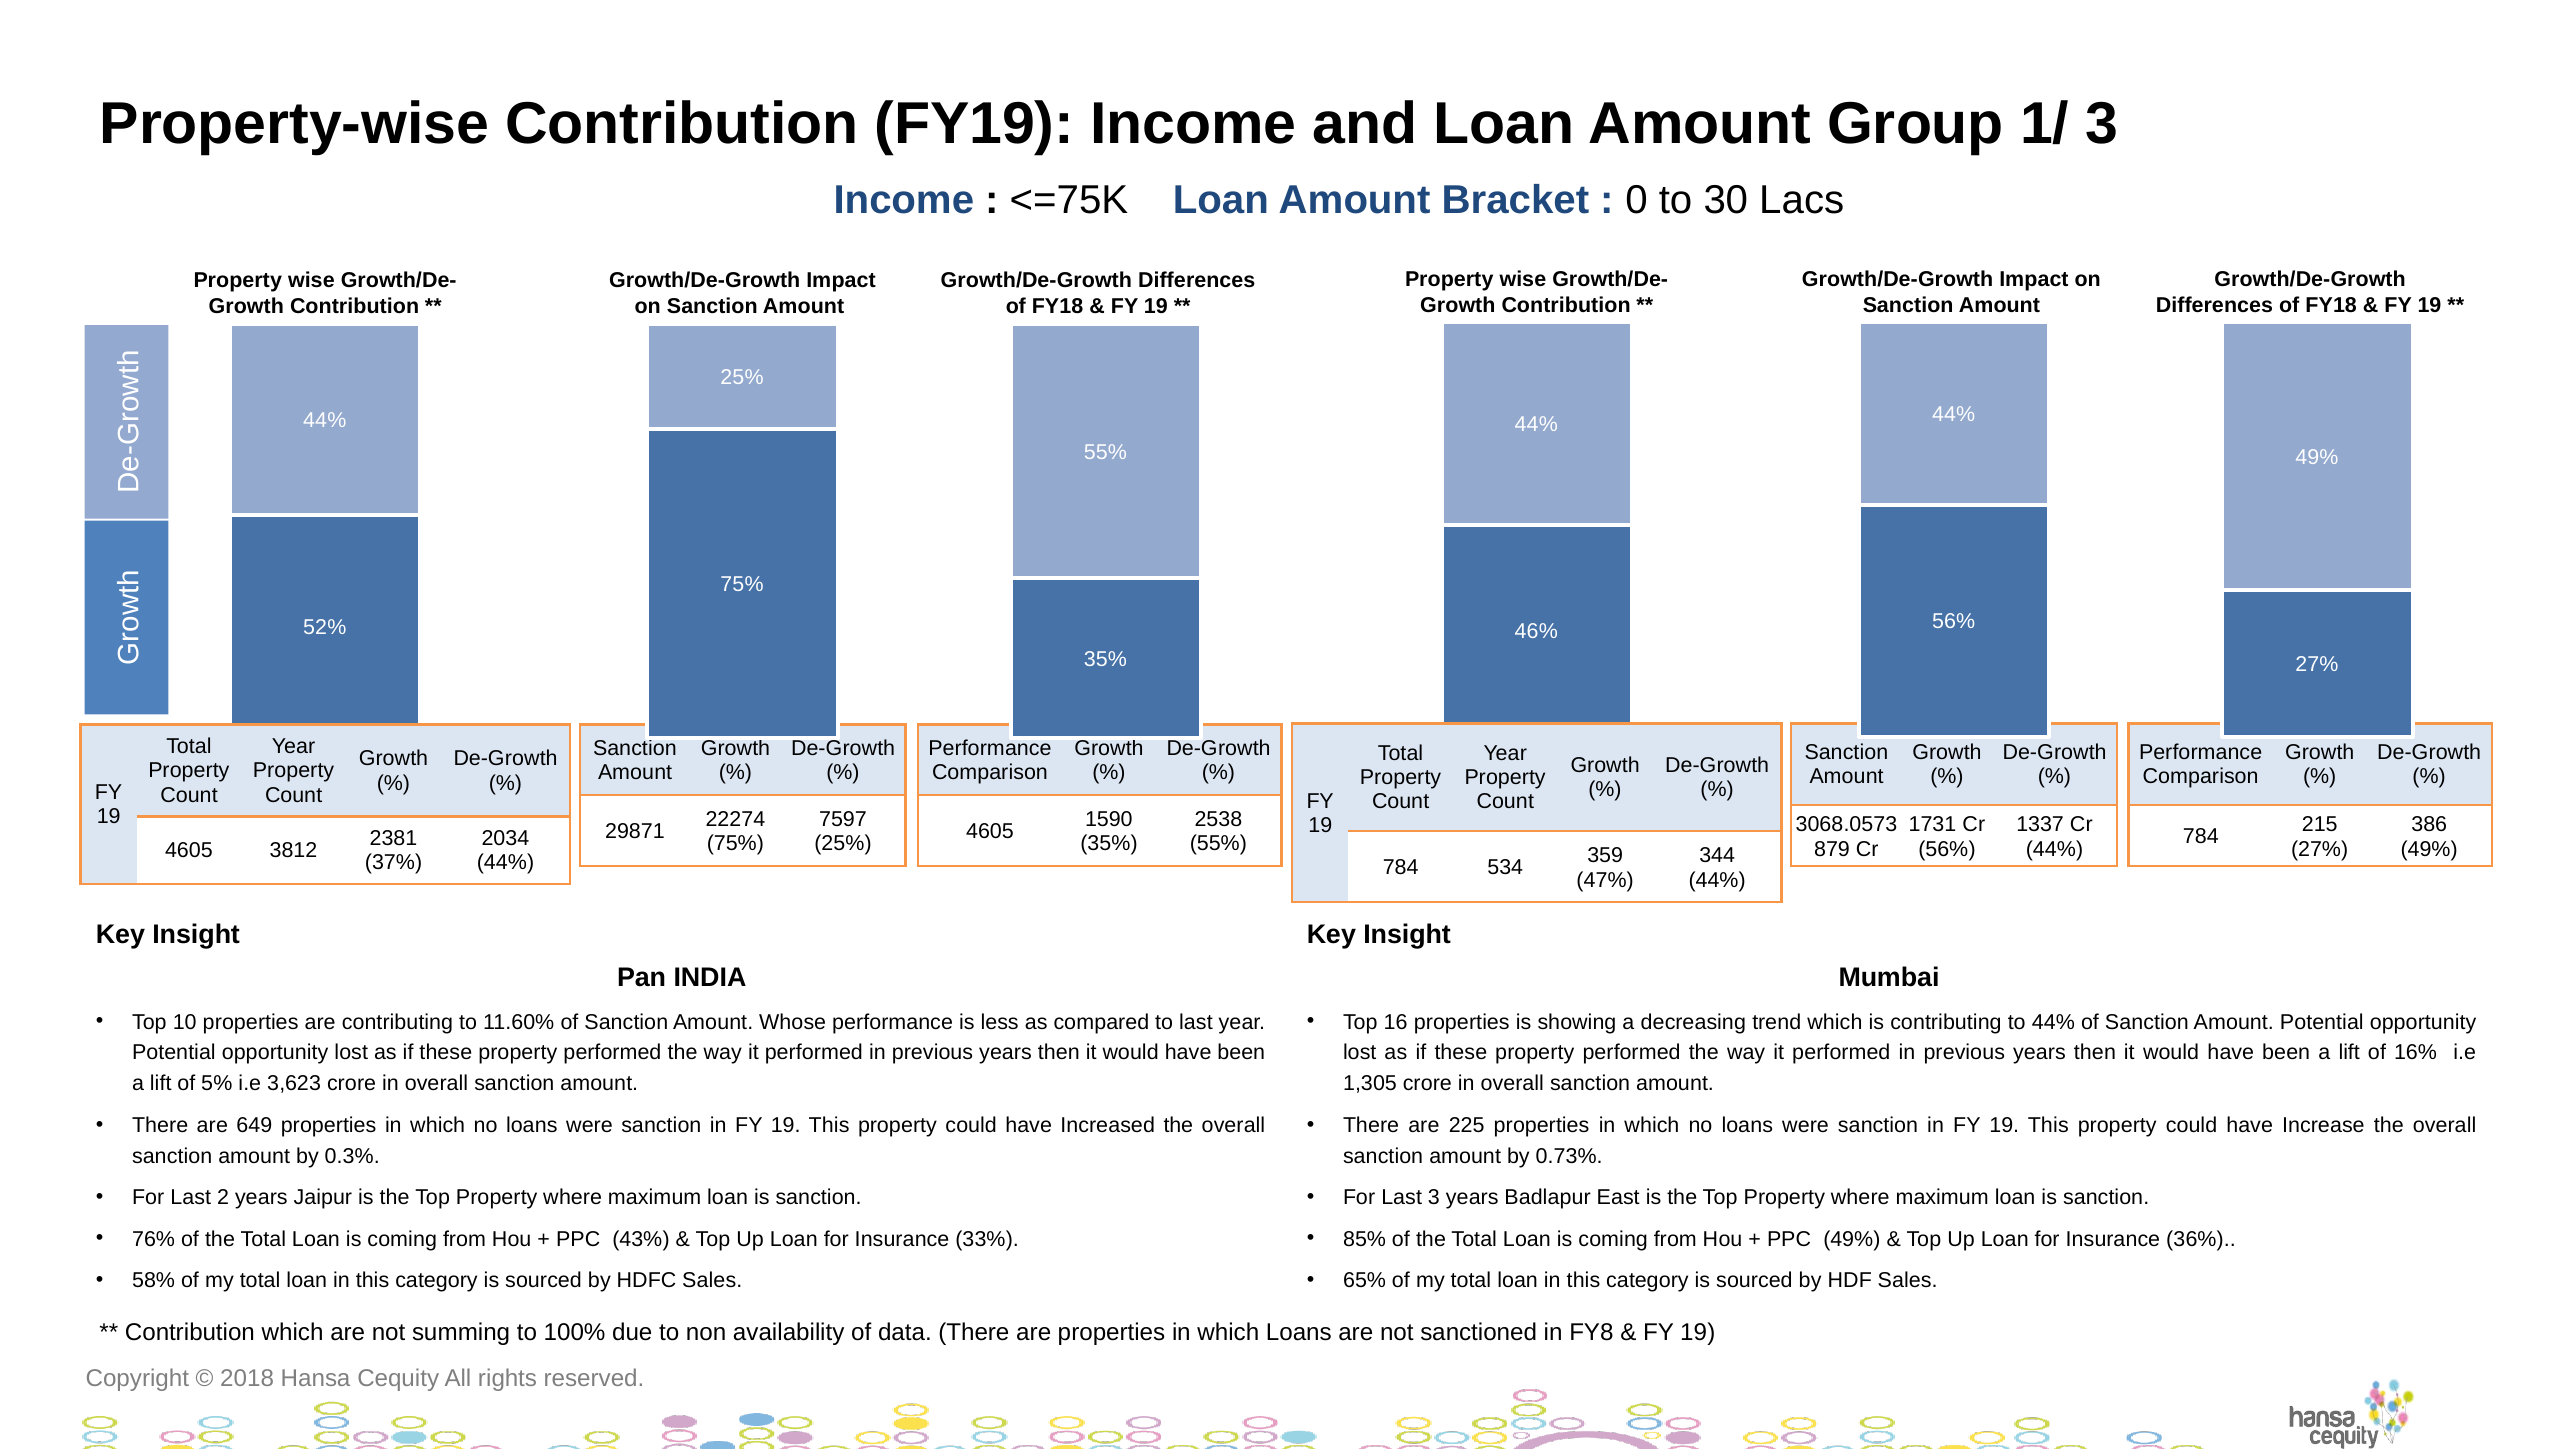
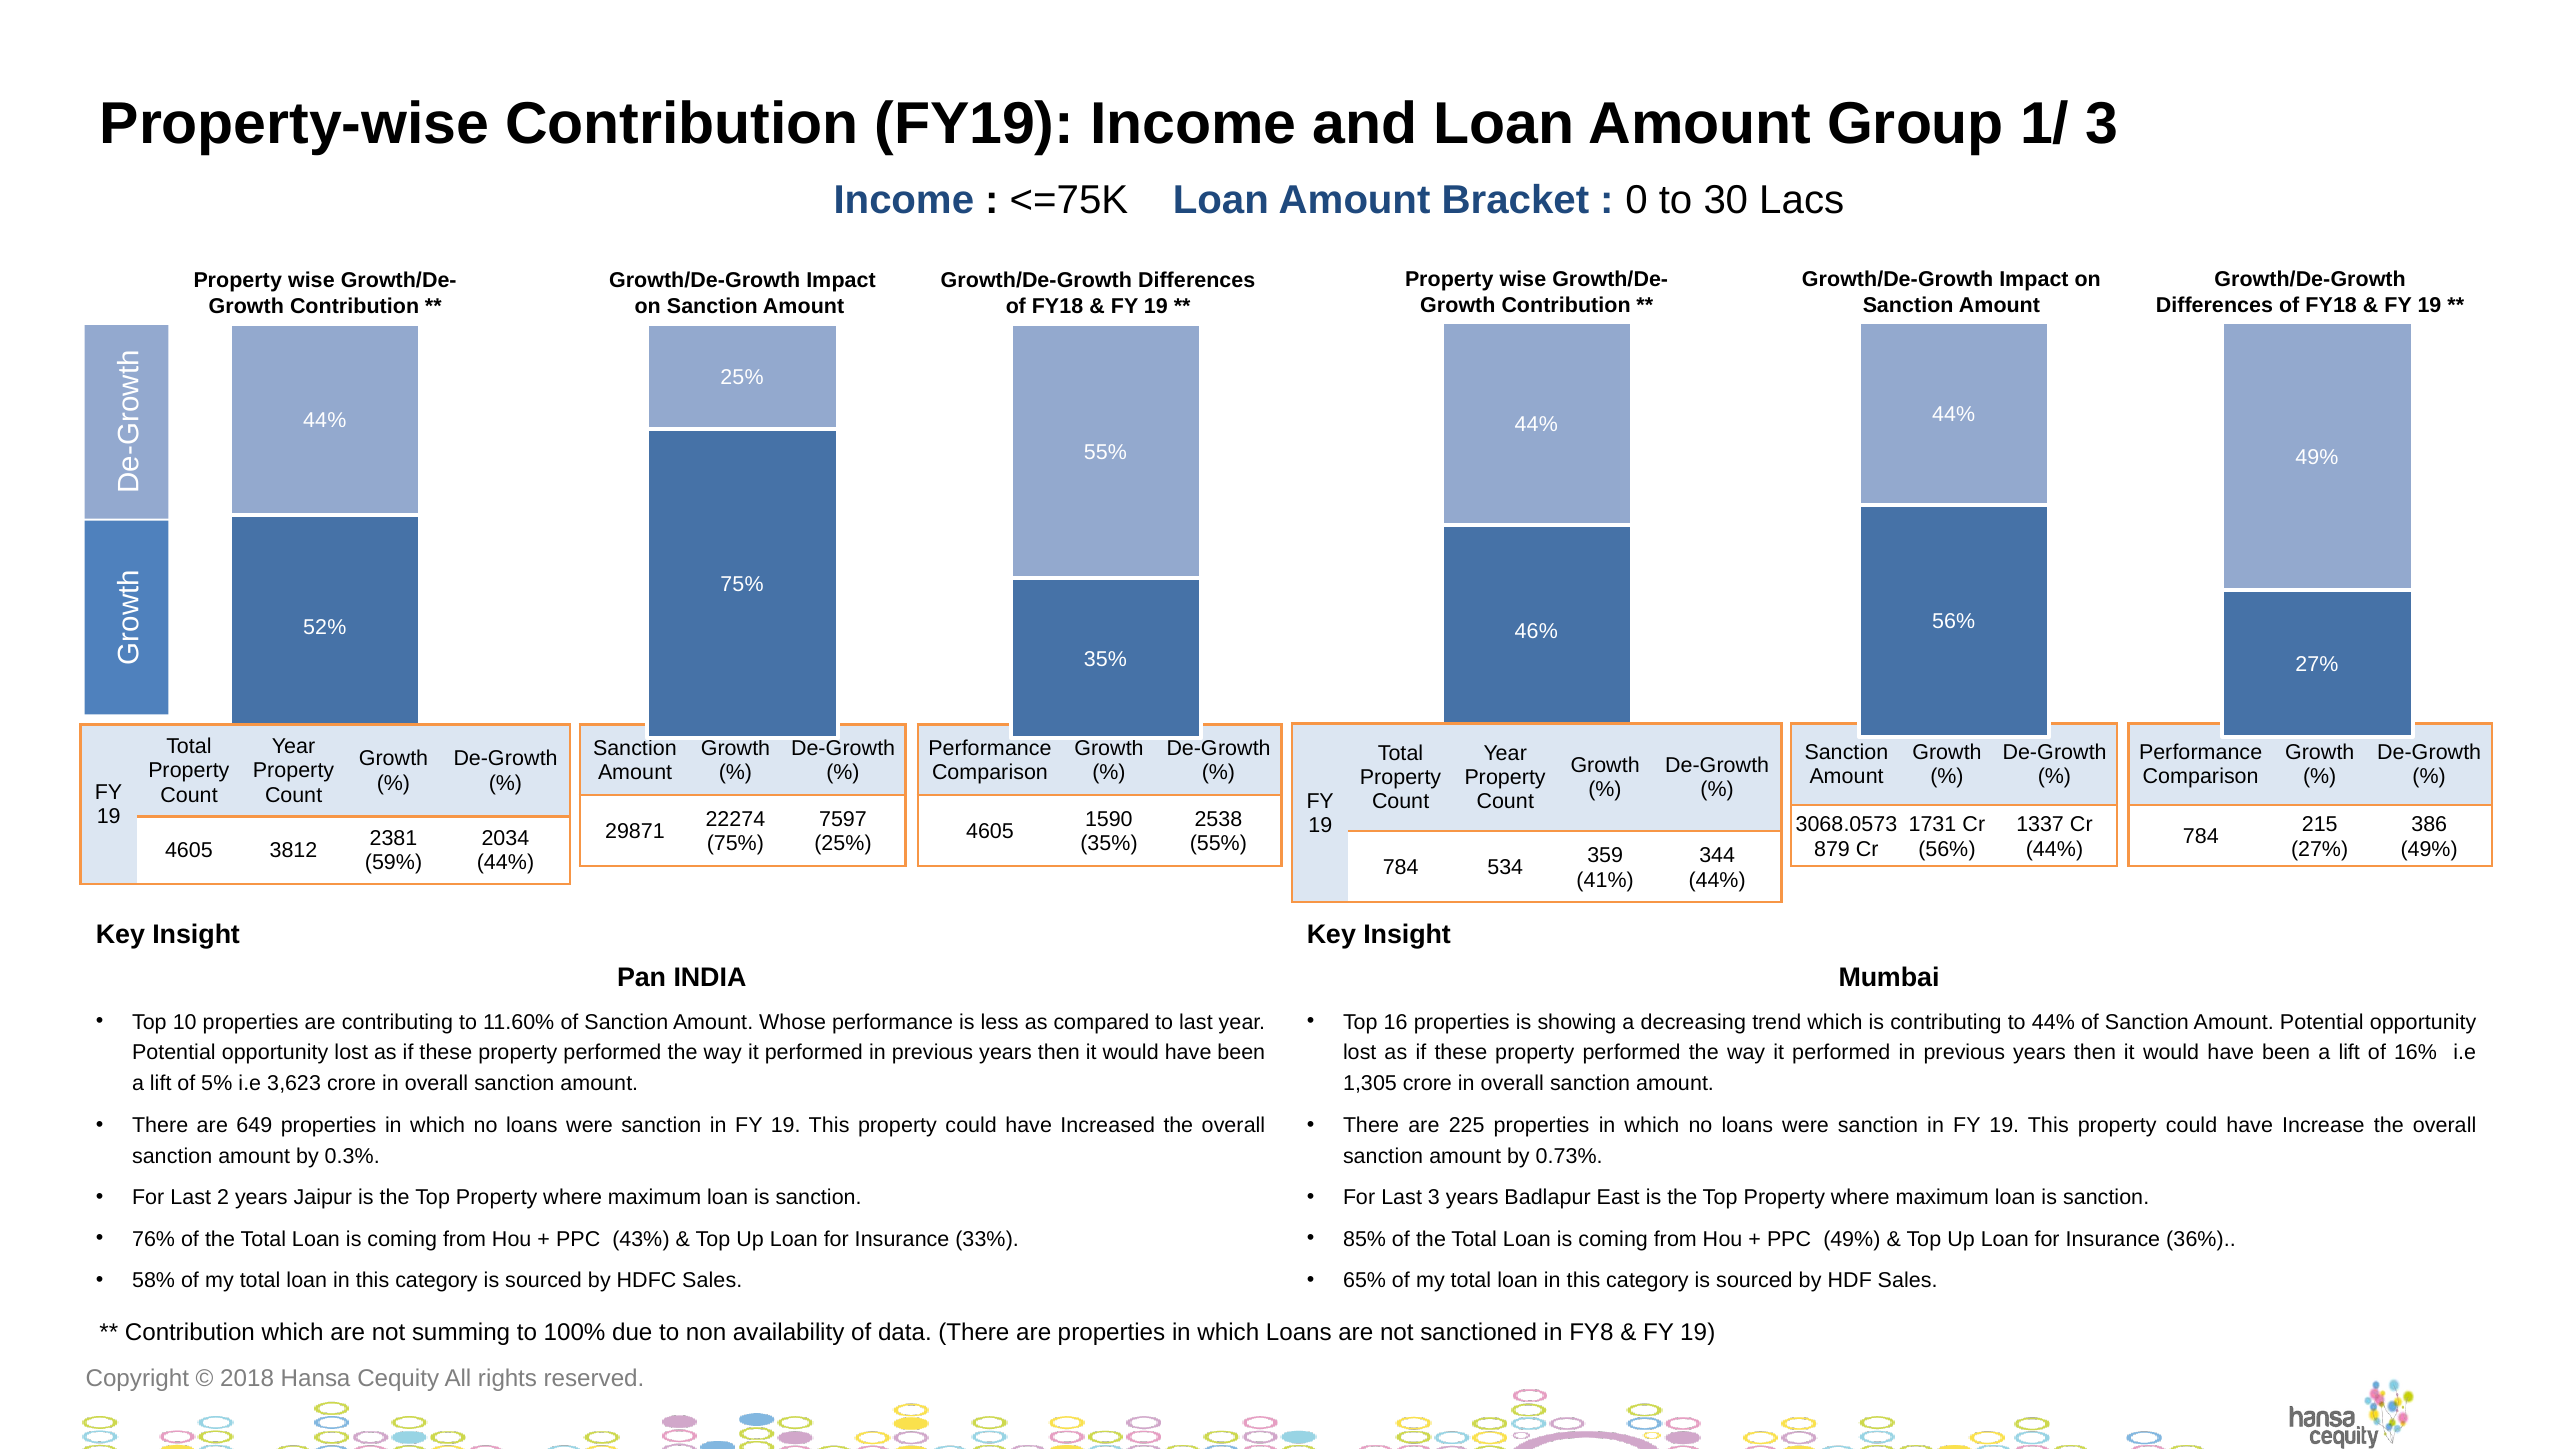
37%: 37% -> 59% (394, 863)
47%: 47% -> 41% (1605, 880)
